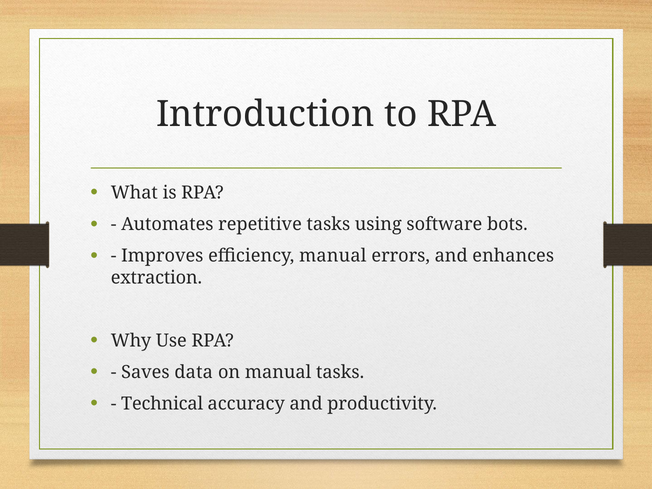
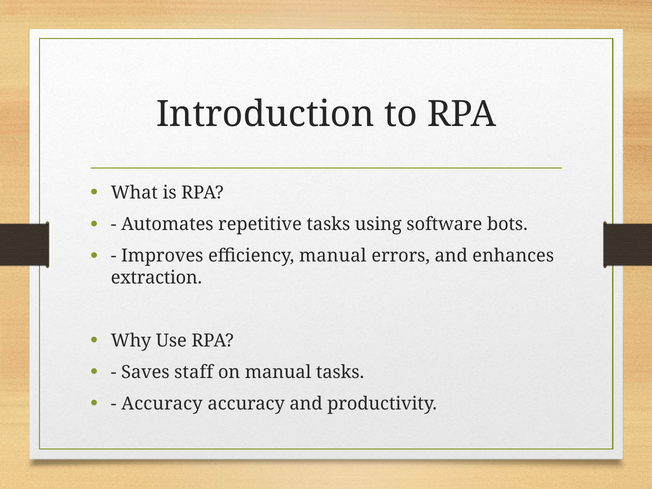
data: data -> staff (194, 372)
Technical: Technical -> Accuracy (162, 404)
